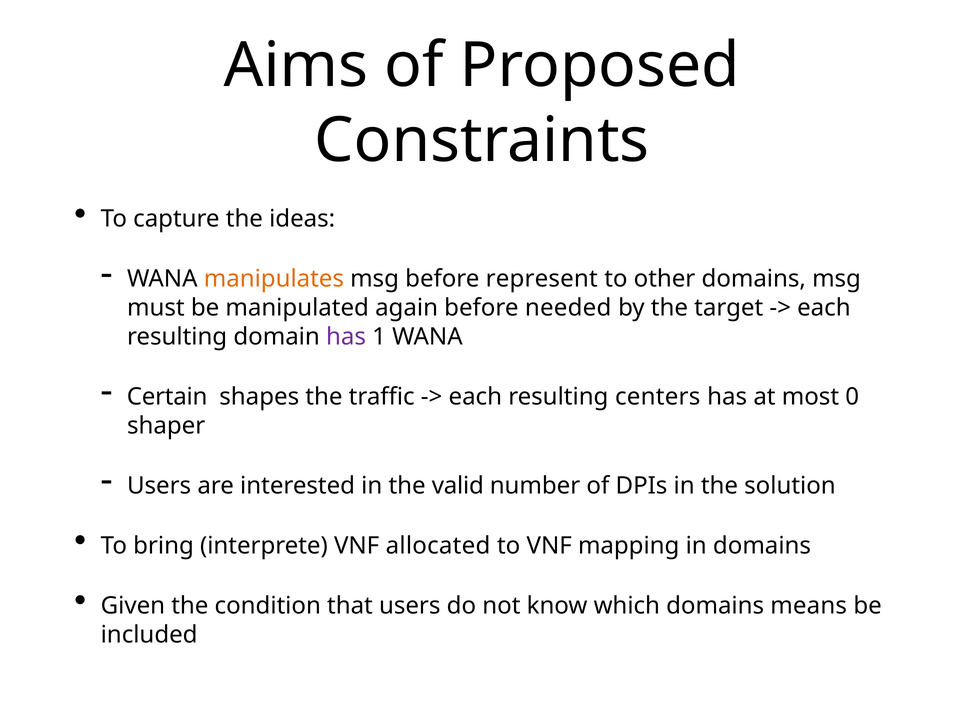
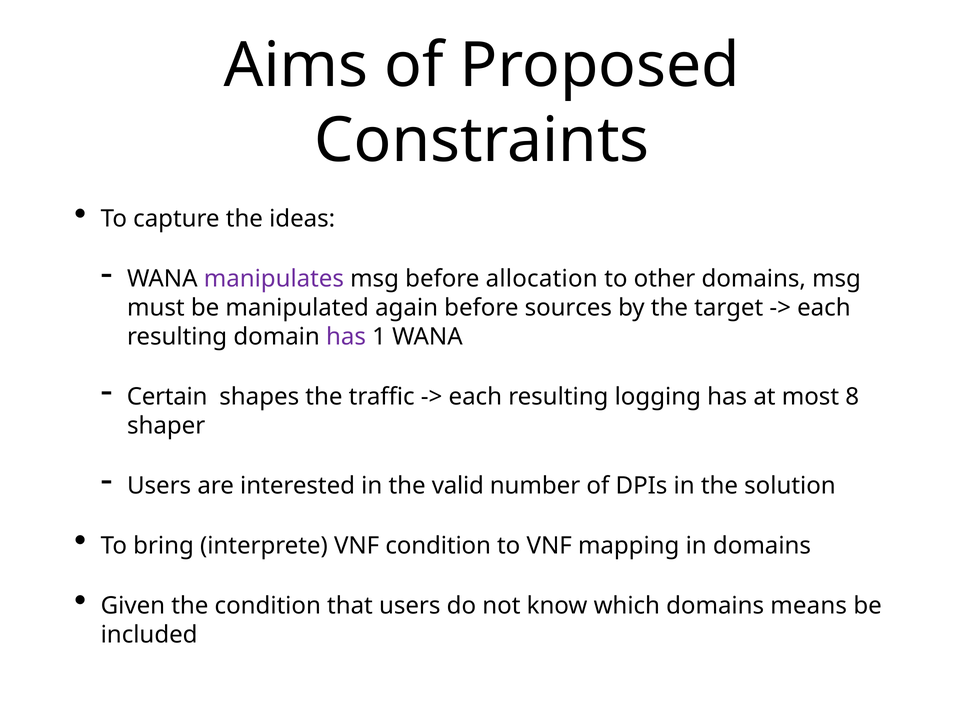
manipulates colour: orange -> purple (274, 279)
represent: represent -> allocation (542, 279)
needed: needed -> sources (568, 308)
centers: centers -> logging (658, 397)
0: 0 -> 8 (852, 397)
VNF allocated: allocated -> condition (438, 546)
